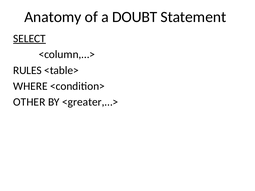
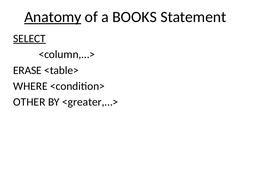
Anatomy underline: none -> present (53, 17)
DOUBT: DOUBT -> BOOKS (135, 17)
RULES: RULES -> ERASE (27, 70)
